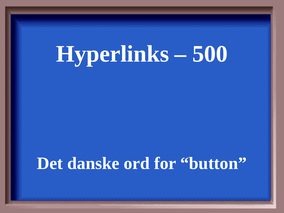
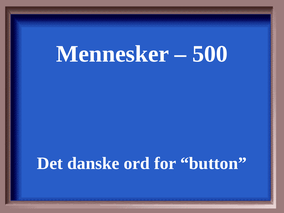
Hyperlinks: Hyperlinks -> Mennesker (113, 54)
